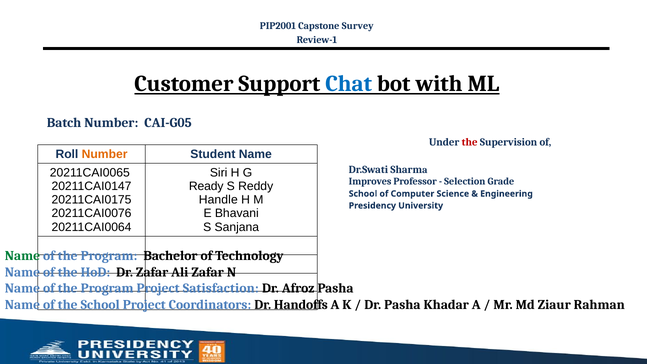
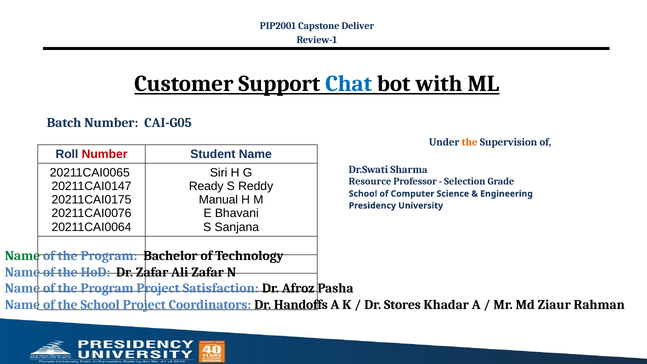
Survey: Survey -> Deliver (358, 26)
the colour: red -> orange (470, 142)
Number colour: orange -> red (105, 154)
Improves: Improves -> Resource (370, 181)
Handle: Handle -> Manual (218, 200)
Dr Pasha: Pasha -> Stores (402, 305)
